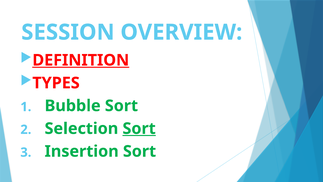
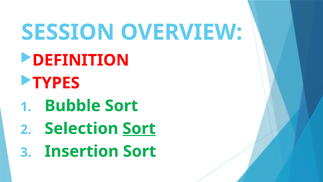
DEFINITION underline: present -> none (81, 60)
